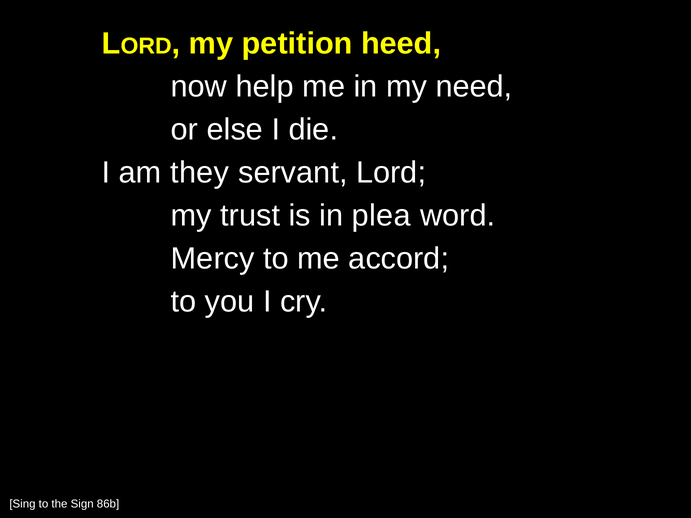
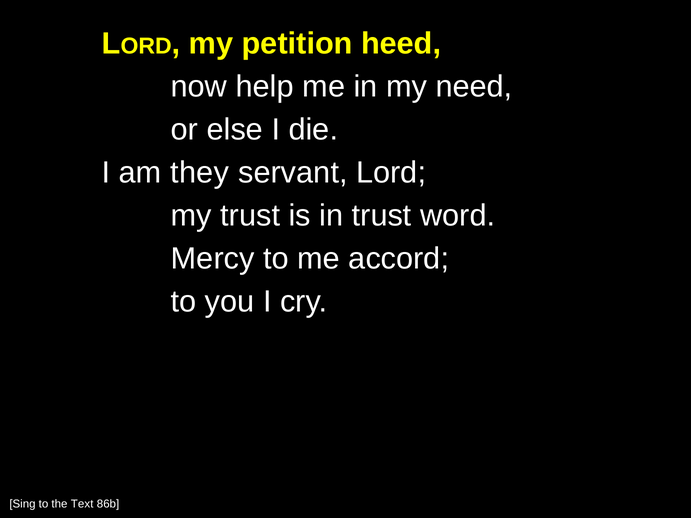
in plea: plea -> trust (382, 216)
Sign: Sign -> Text (82, 504)
